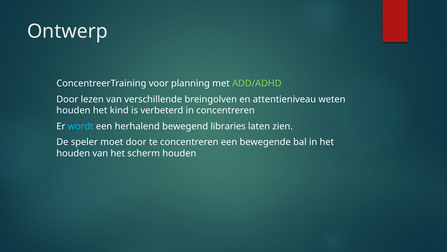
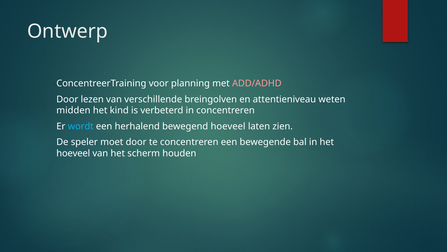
ADD/ADHD colour: light green -> pink (257, 83)
houden: houden -> midden (73, 110)
bewegend libraries: libraries -> hoeveel (228, 126)
houden: houden -> hoeveel (73, 153)
